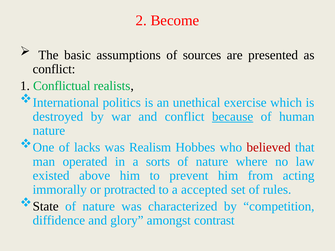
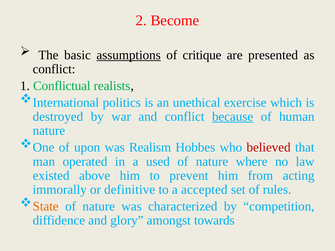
assumptions underline: none -> present (129, 55)
sources: sources -> critique (202, 55)
lacks: lacks -> upon (87, 148)
sorts: sorts -> used (158, 162)
protracted: protracted -> definitive (130, 190)
State colour: black -> orange (46, 207)
contrast: contrast -> towards (214, 221)
